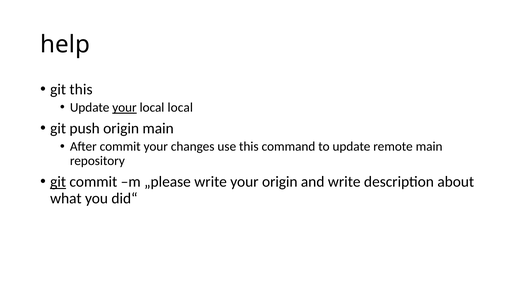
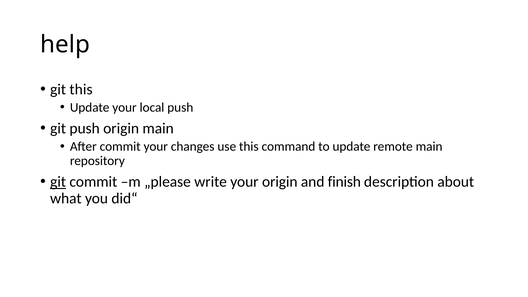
your underline: present -> none (124, 107)
local local: local -> push (180, 107)
and write: write -> finish (344, 182)
